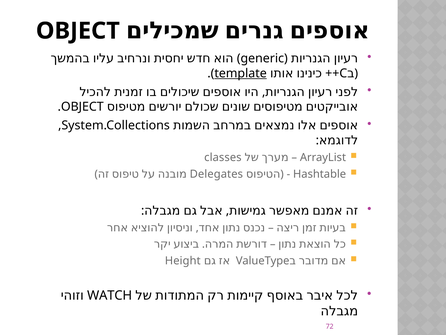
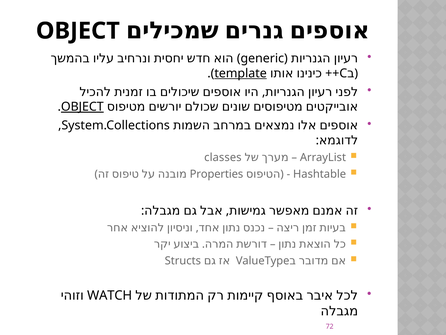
OBJECT underline: none -> present (82, 107)
Delegates: Delegates -> Properties (216, 174)
Height: Height -> Structs (183, 260)
